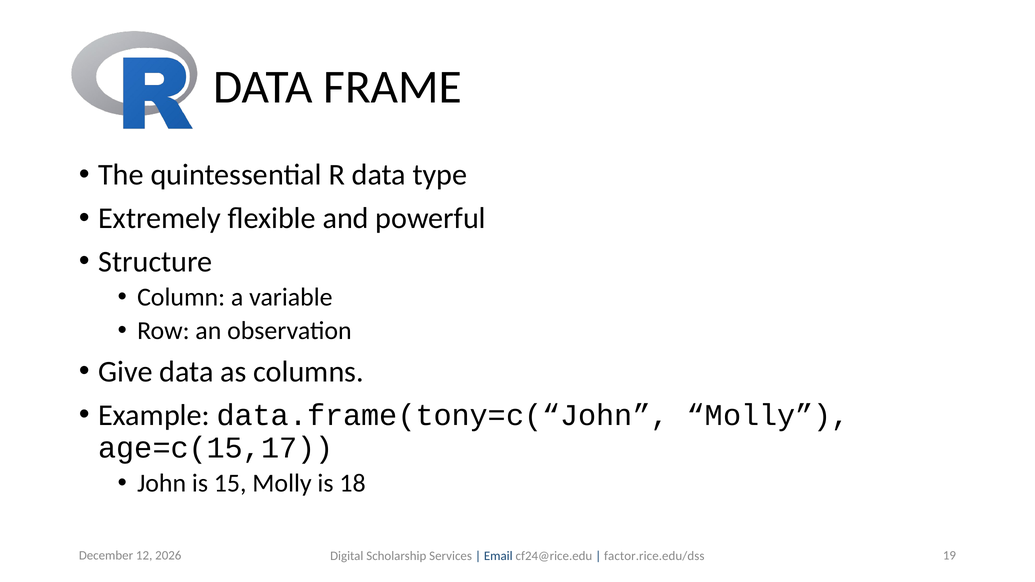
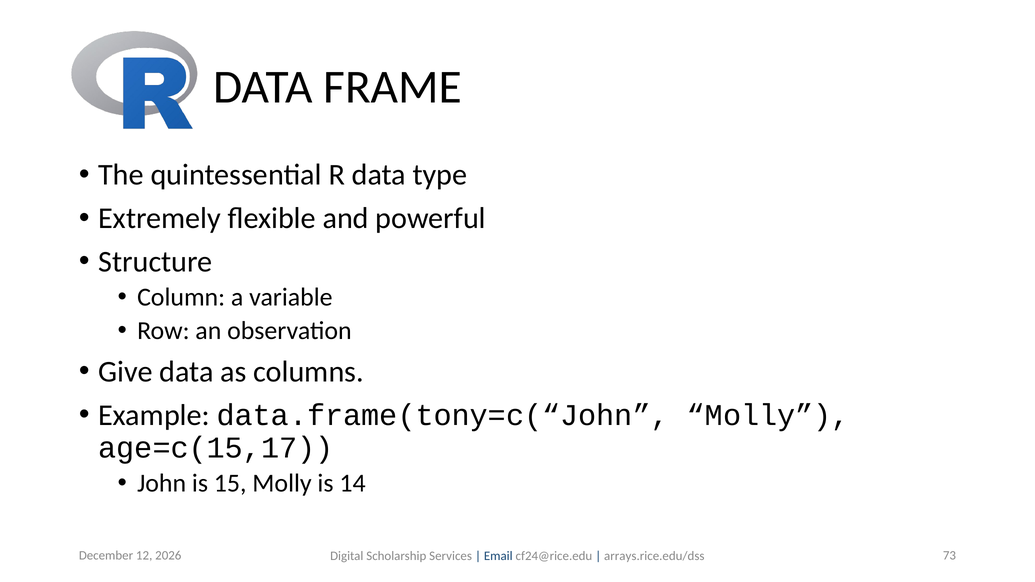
18: 18 -> 14 (353, 483)
19: 19 -> 73 (950, 556)
factor.rice.edu/dss: factor.rice.edu/dss -> arrays.rice.edu/dss (654, 556)
